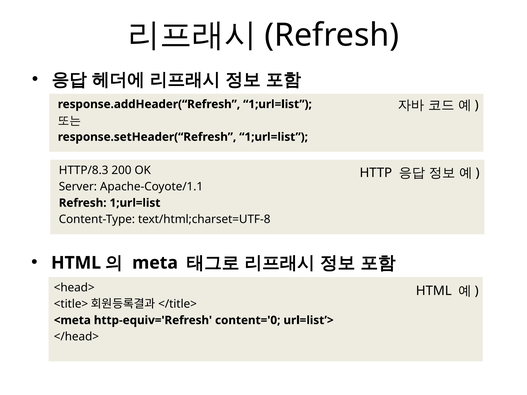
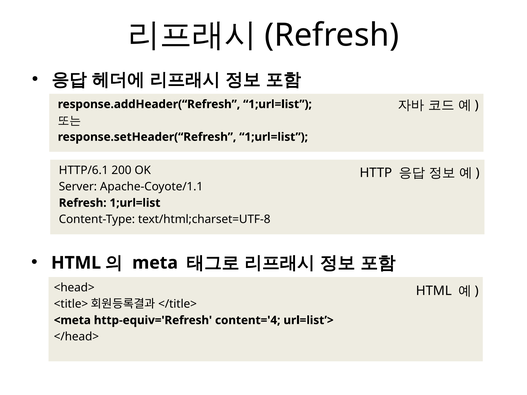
HTTP/8.3: HTTP/8.3 -> HTTP/6.1 (84, 170)
content='0: content='0 -> content='4 (248, 320)
